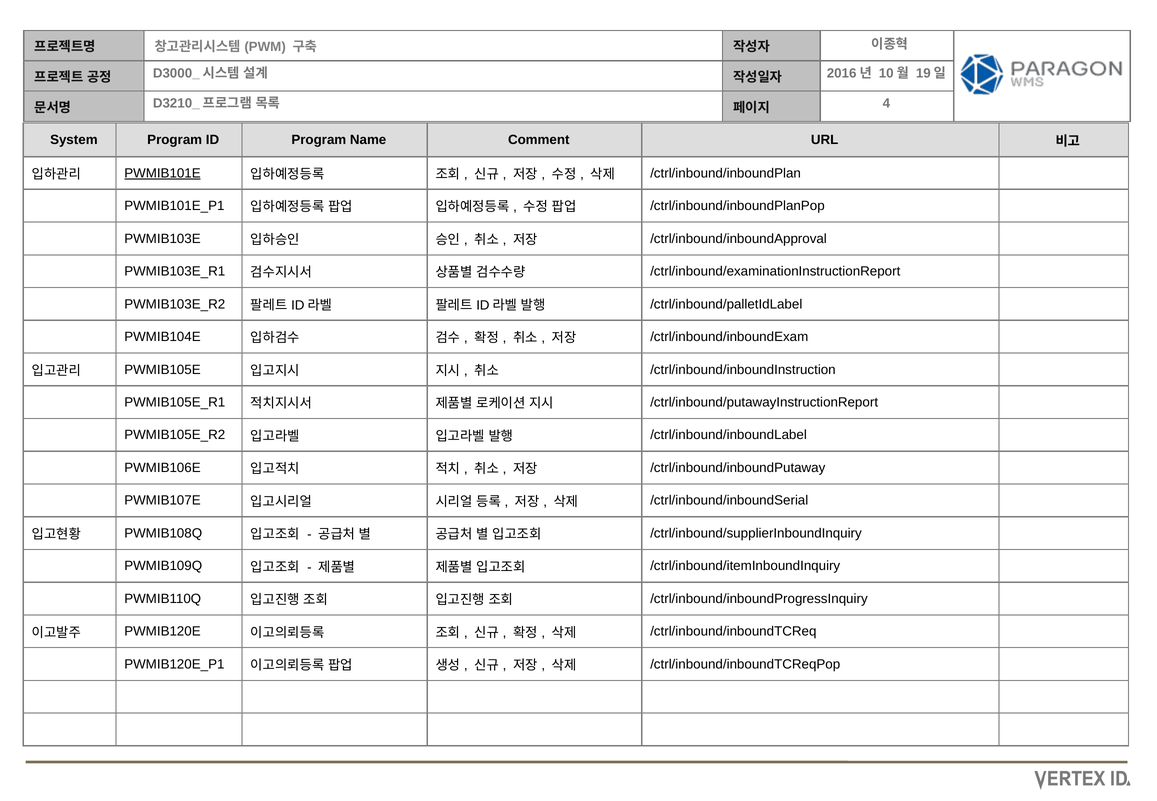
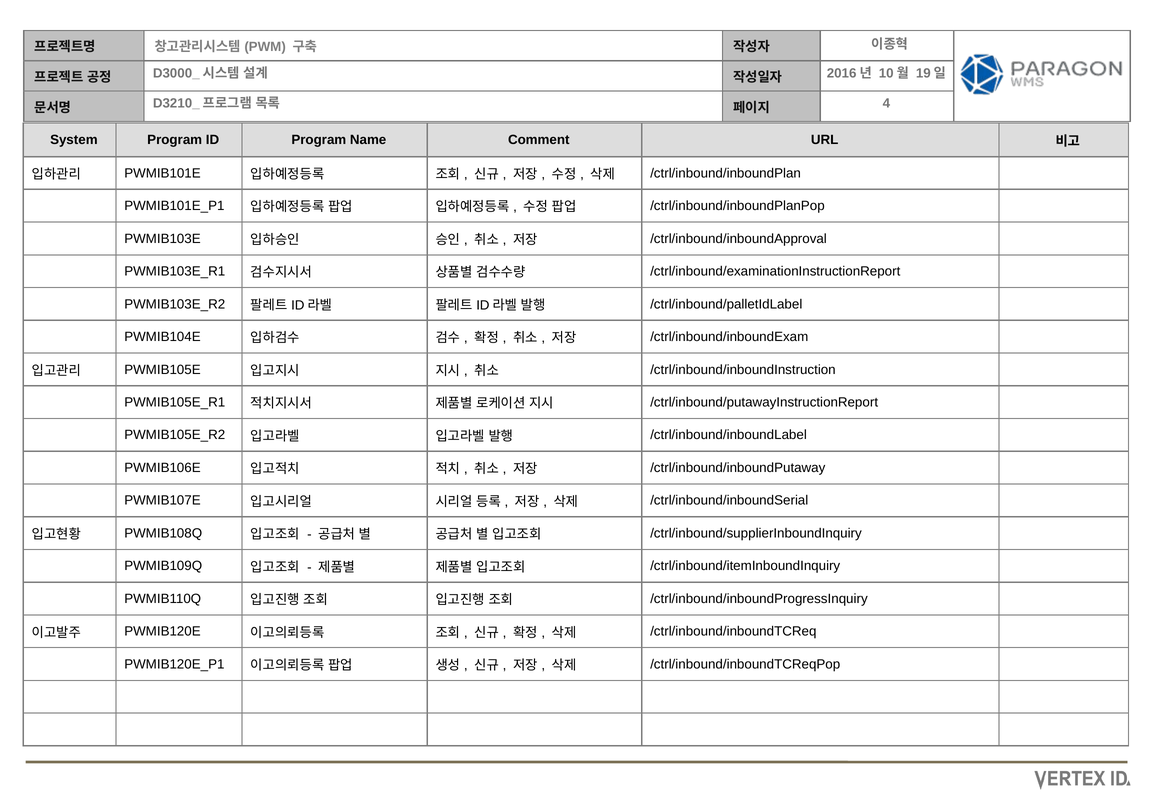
PWMIB101E underline: present -> none (162, 173)
